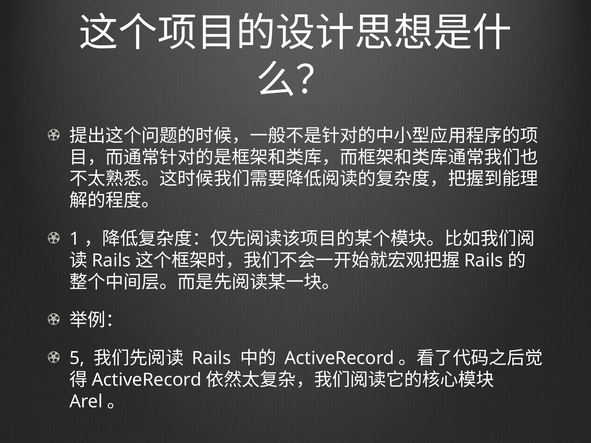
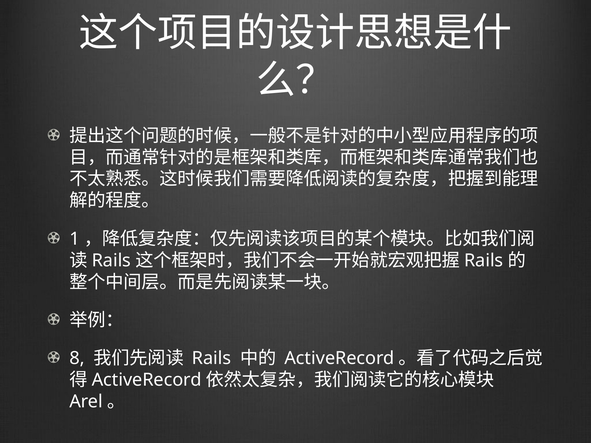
5: 5 -> 8 (77, 358)
